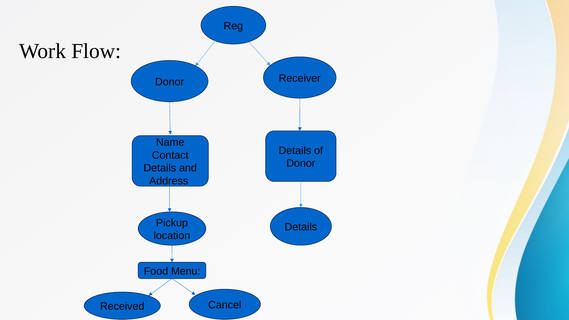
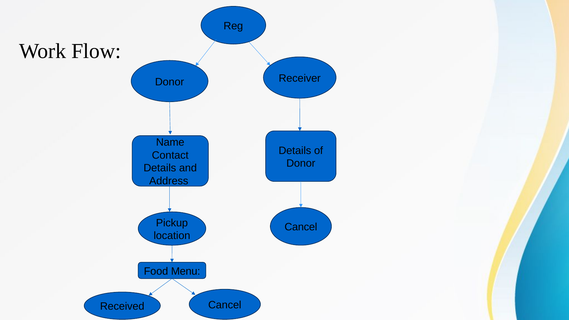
Details: Details -> Cancel (301, 227)
